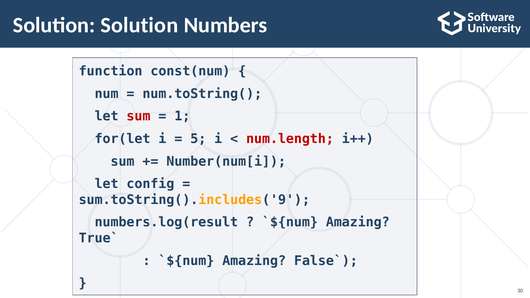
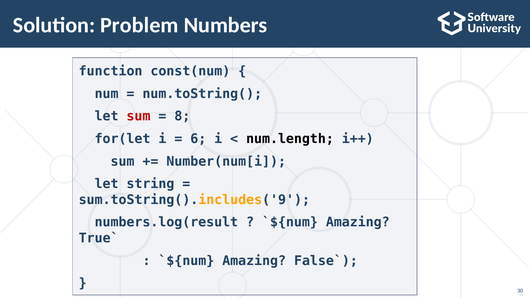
Solution Solution: Solution -> Problem (139, 25)
1: 1 -> 8 (182, 116)
5: 5 -> 6 (198, 139)
num.length colour: red -> black (290, 139)
config: config -> string (150, 184)
